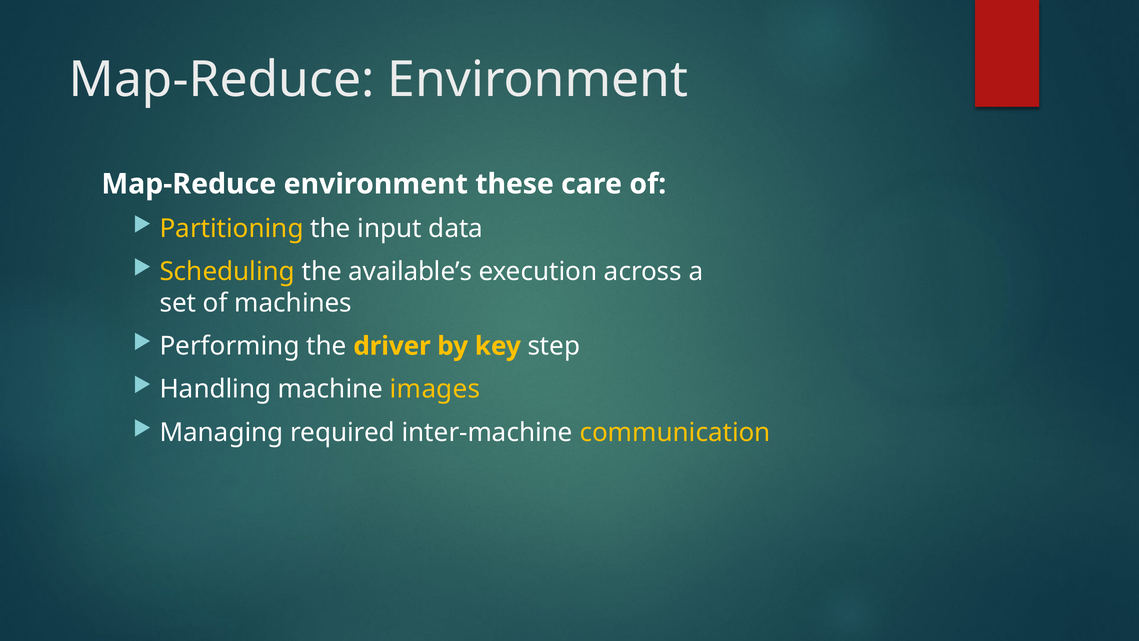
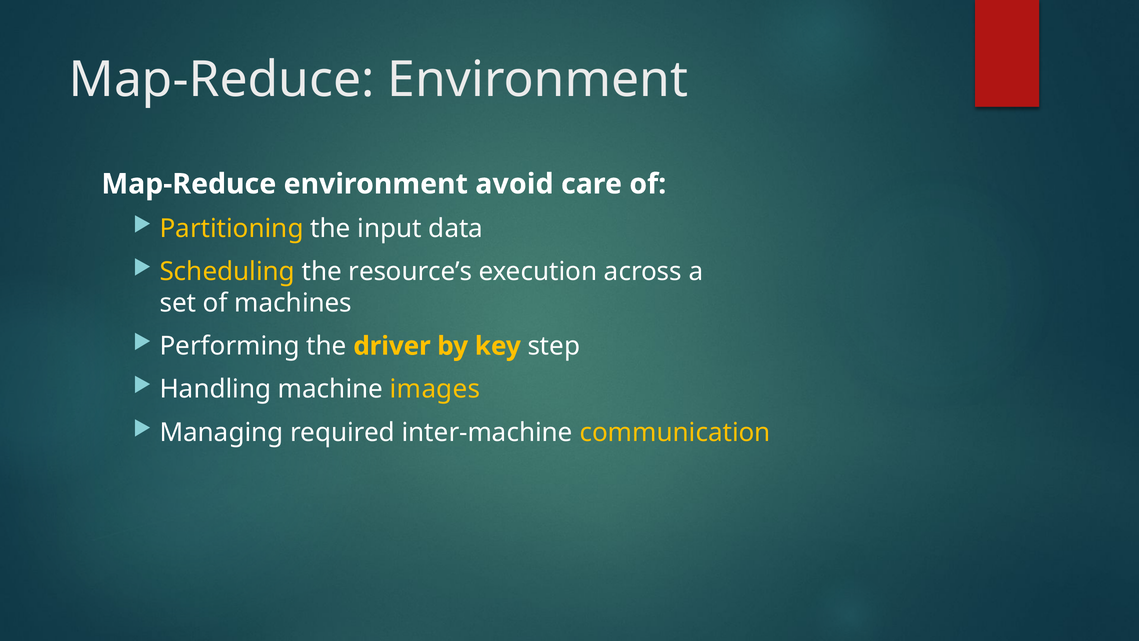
these: these -> avoid (514, 184)
available’s: available’s -> resource’s (410, 272)
